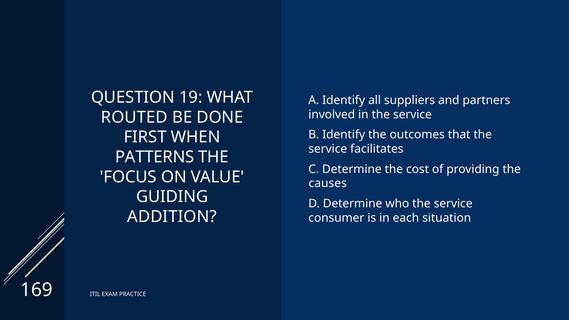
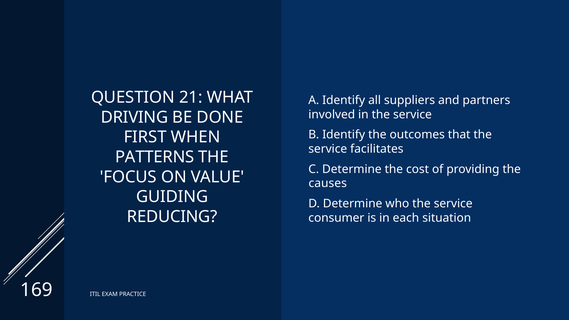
19: 19 -> 21 (191, 97)
ROUTED: ROUTED -> DRIVING (134, 117)
ADDITION: ADDITION -> REDUCING (172, 217)
